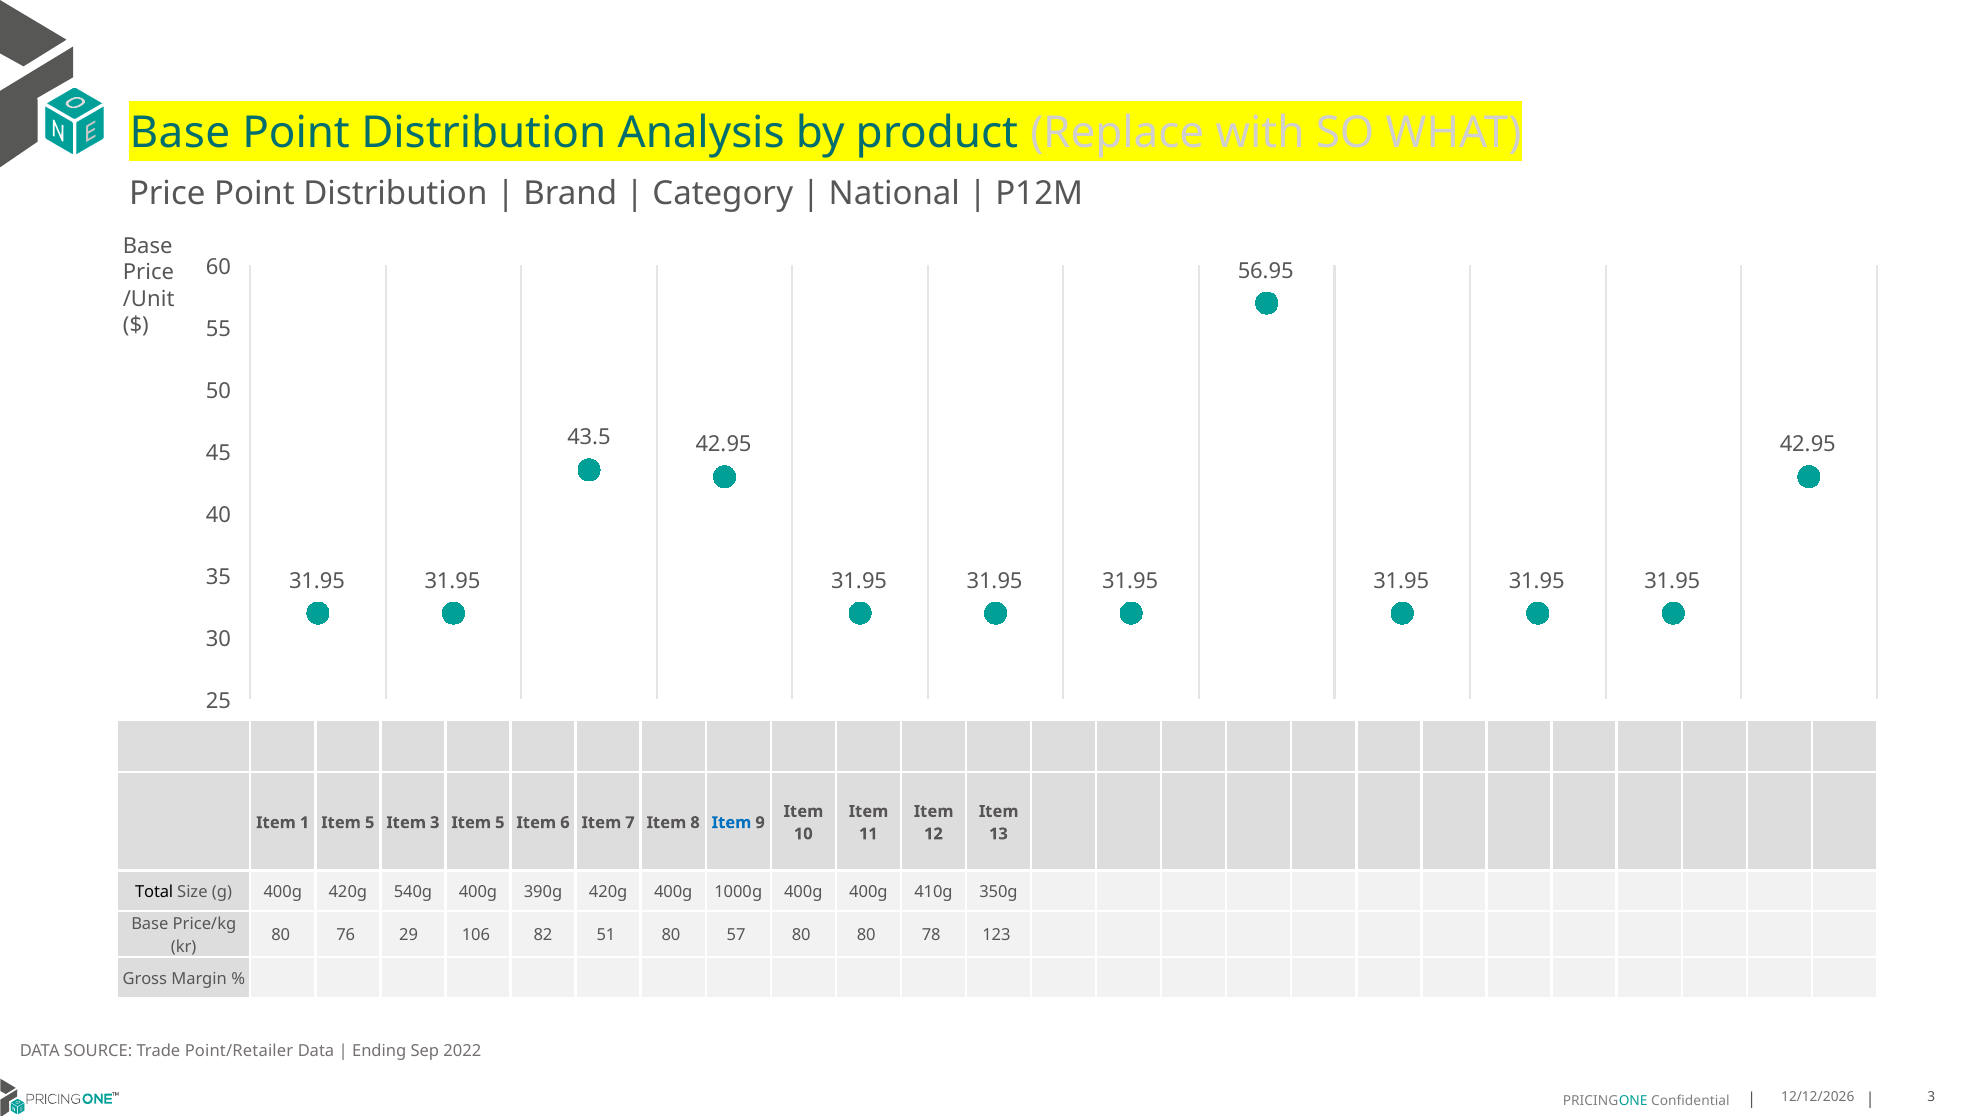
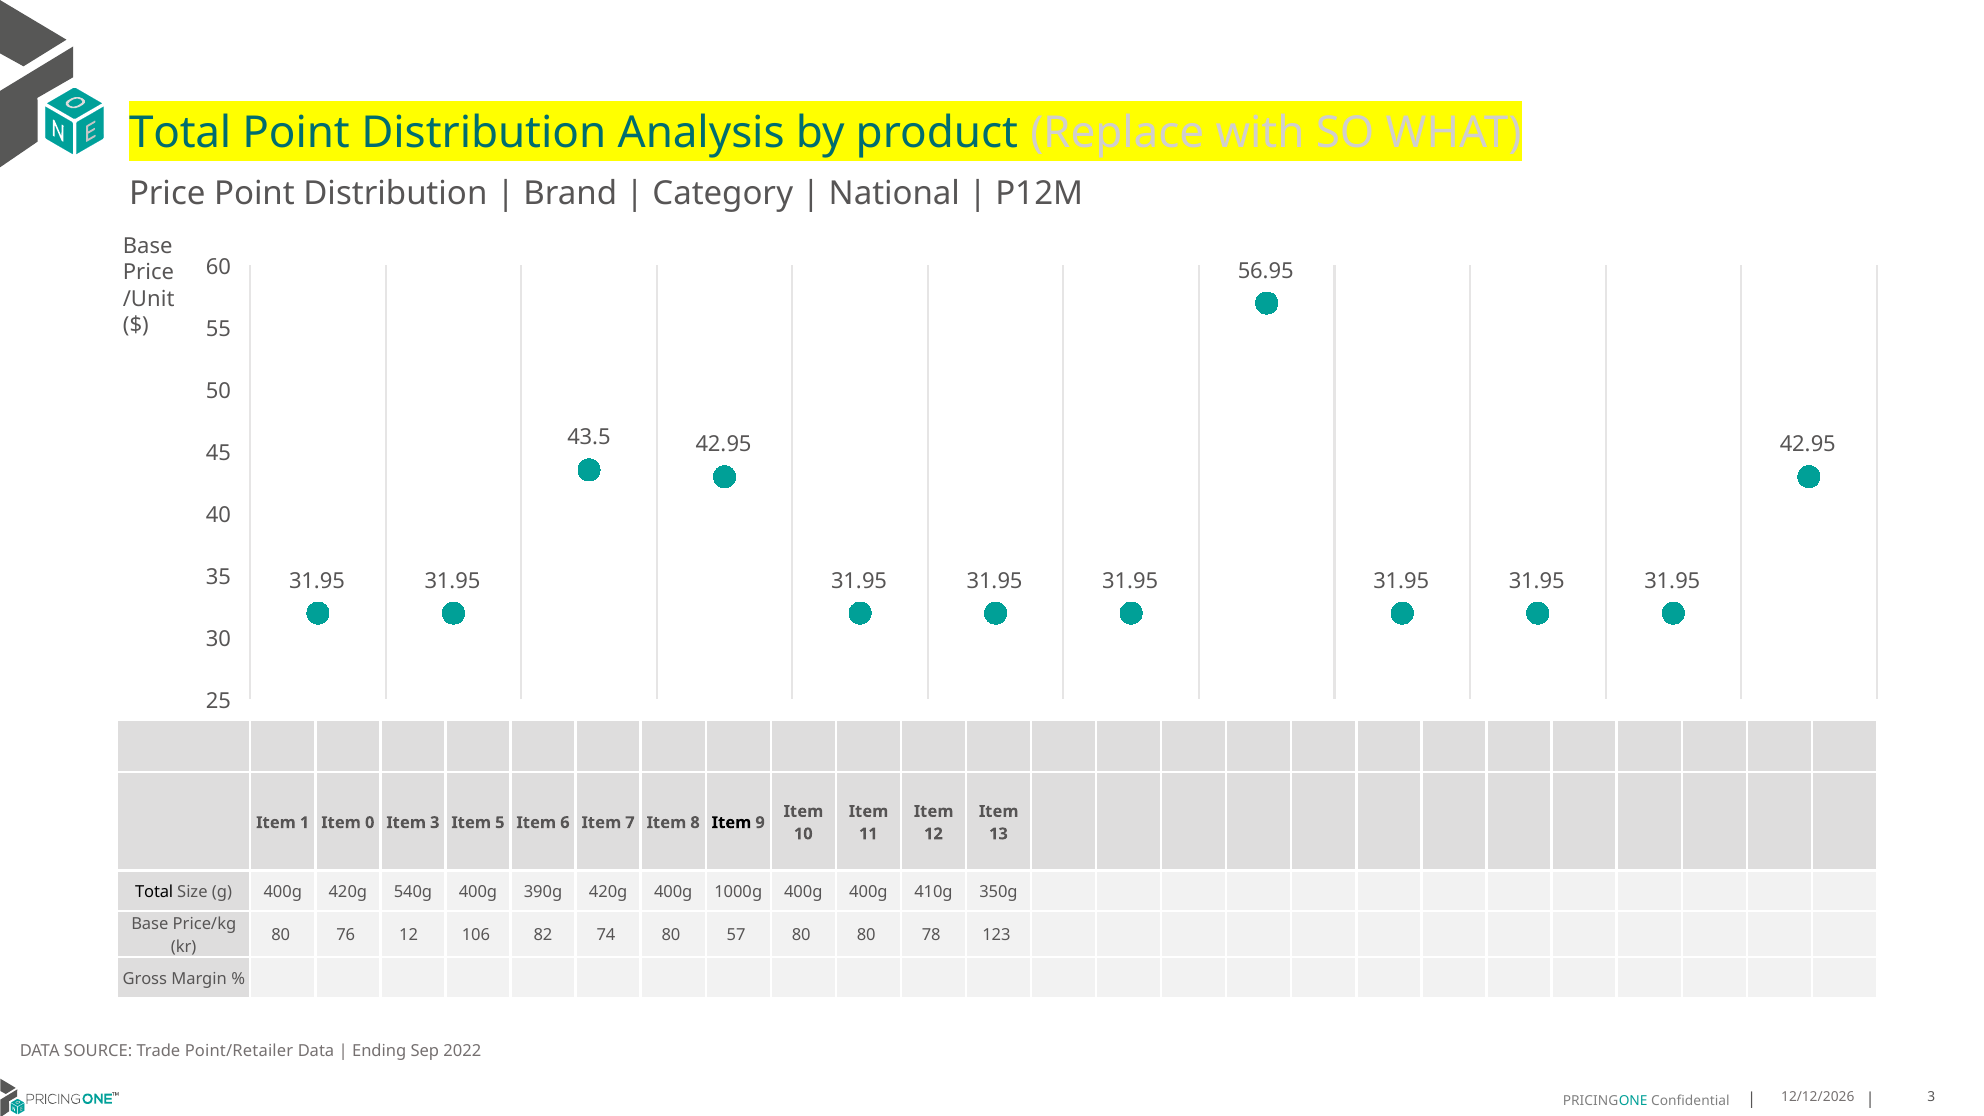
Base: Base -> Total (180, 133)
1 Item 5: 5 -> 0 (370, 823)
Item colour: blue -> black (731, 823)
76 29: 29 -> 12 (409, 936)
51: 51 -> 74 (606, 936)
